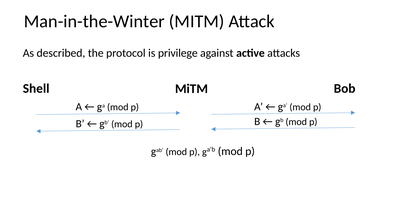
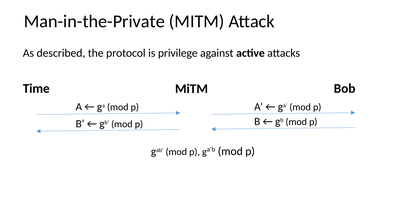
Man-in-the-Winter: Man-in-the-Winter -> Man-in-the-Private (94, 21)
Shell: Shell -> Time (36, 89)
